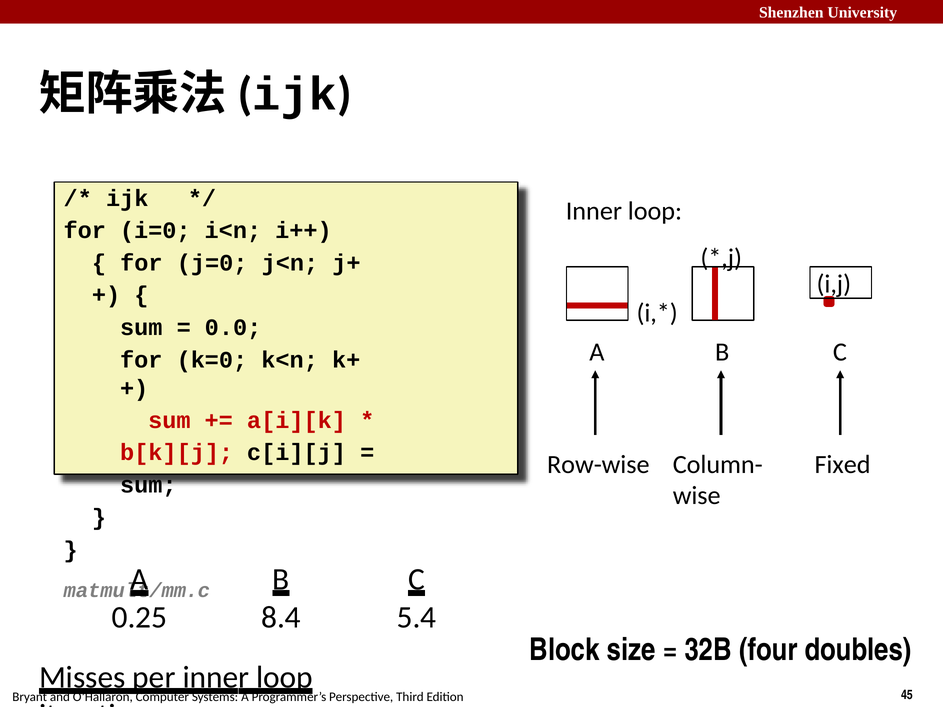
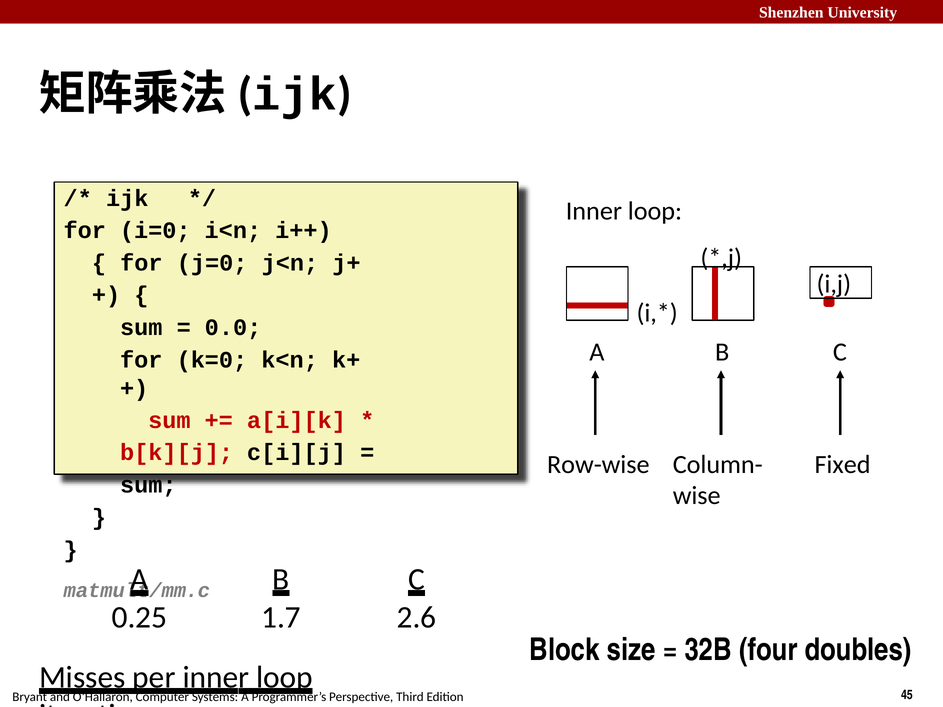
8.4: 8.4 -> 1.7 (281, 617)
5.4: 5.4 -> 2.6 (416, 617)
